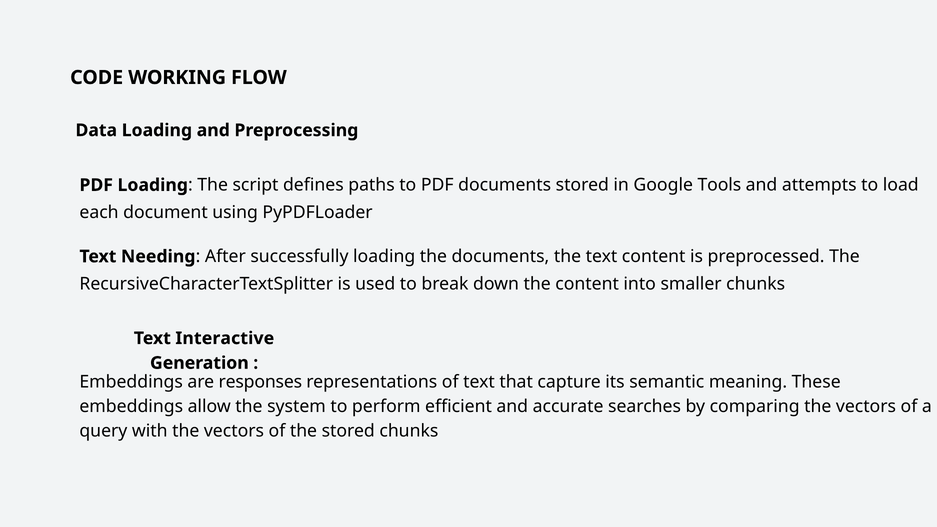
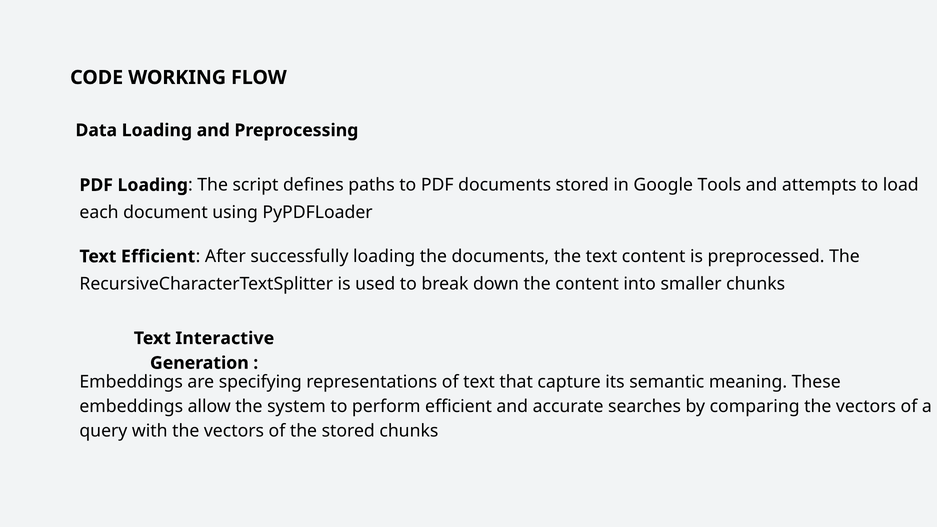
Text Needing: Needing -> Efficient (158, 257)
responses: responses -> specifying (260, 382)
